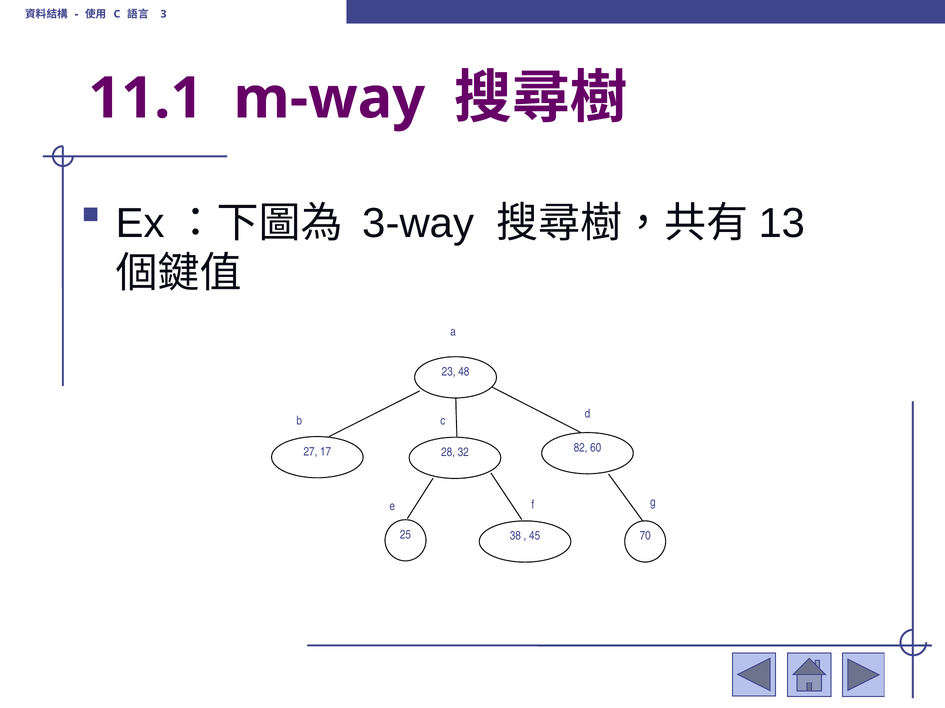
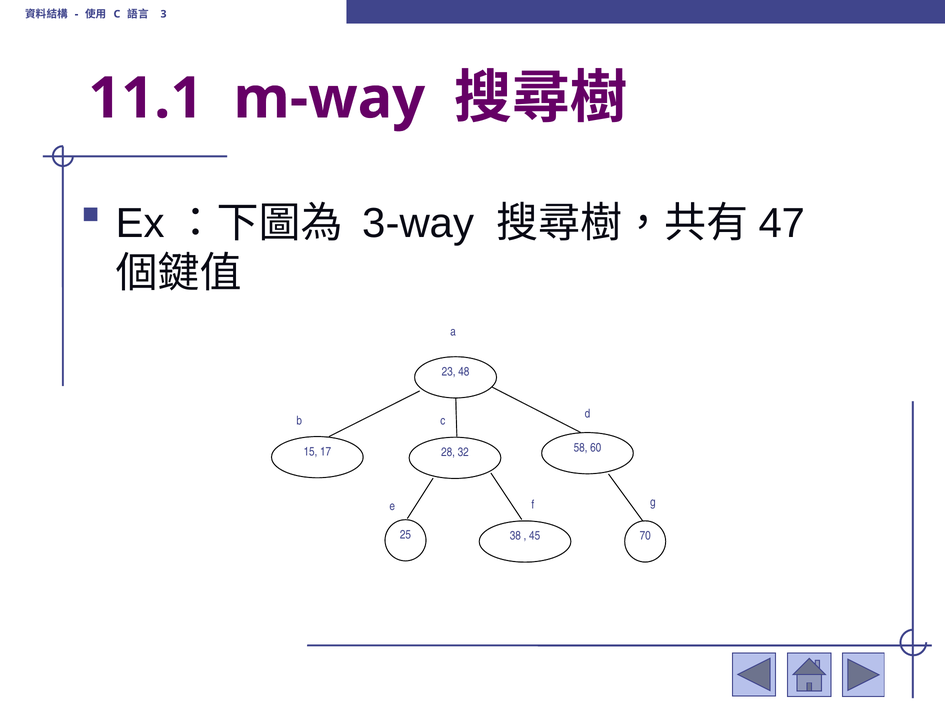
13: 13 -> 47 (782, 224)
82: 82 -> 58 (581, 448)
27: 27 -> 15 (310, 452)
